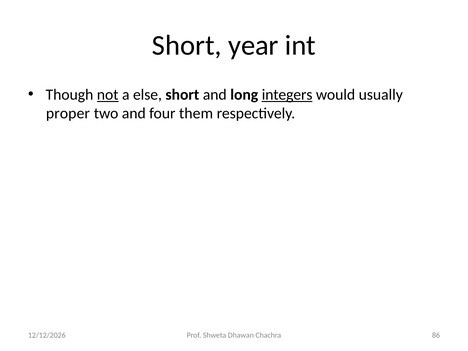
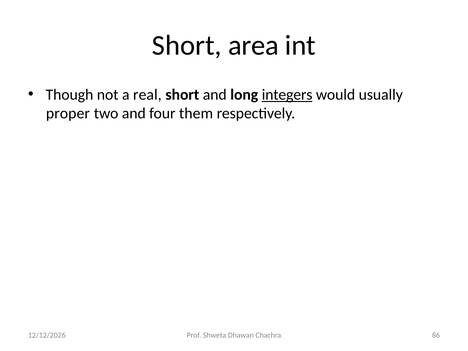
year: year -> area (253, 45)
not underline: present -> none (108, 95)
else: else -> real (147, 95)
